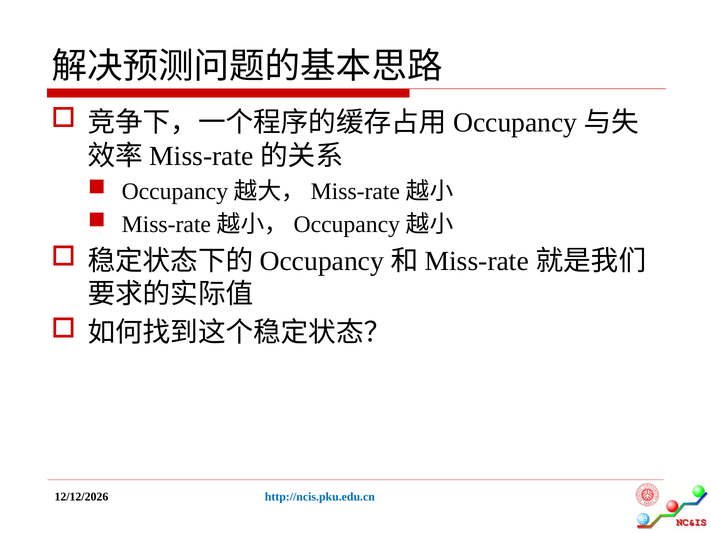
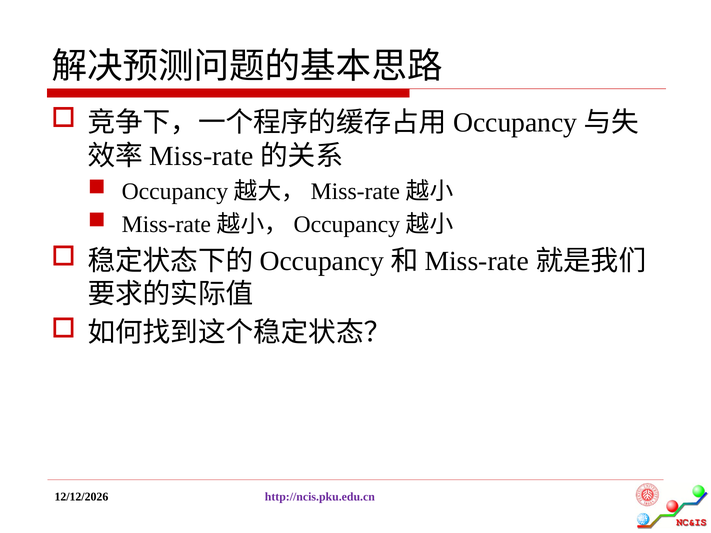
http://ncis.pku.edu.cn colour: blue -> purple (320, 497)
